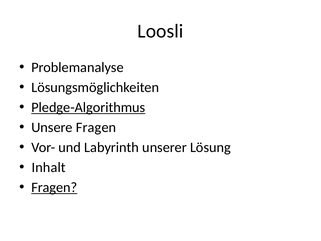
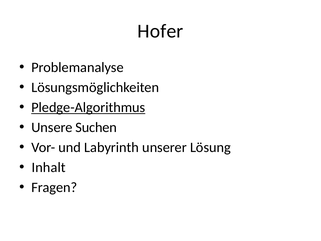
Loosli: Loosli -> Hofer (160, 31)
Unsere Fragen: Fragen -> Suchen (96, 127)
Fragen underline: present -> none (54, 187)
